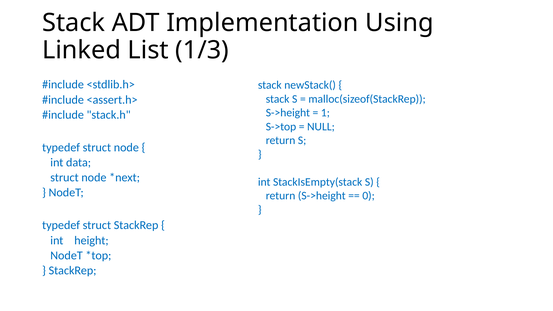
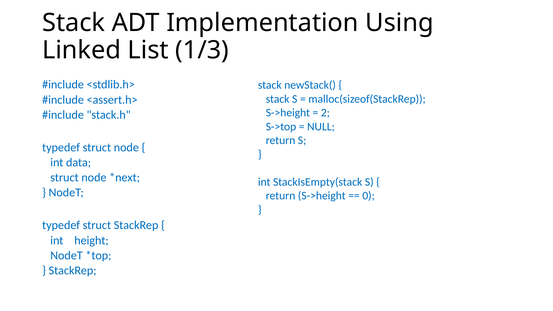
1: 1 -> 2 (325, 113)
